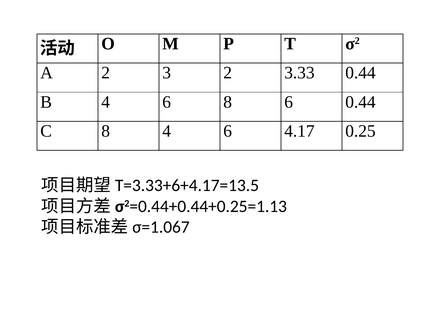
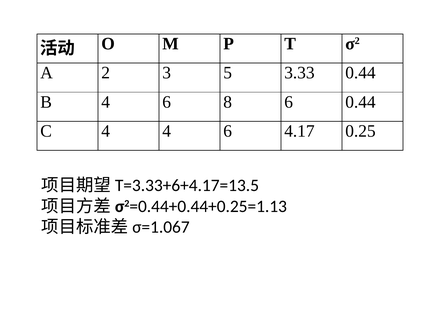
3 2: 2 -> 5 (228, 73)
C 8: 8 -> 4 (106, 131)
